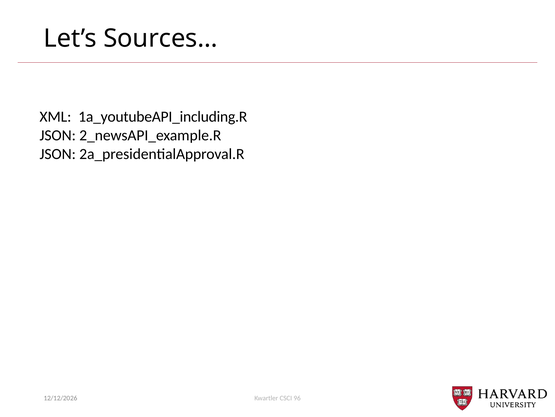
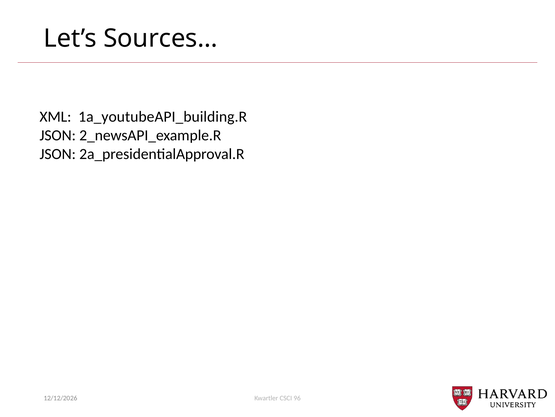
1a_youtubeAPI_including.R: 1a_youtubeAPI_including.R -> 1a_youtubeAPI_building.R (163, 117)
